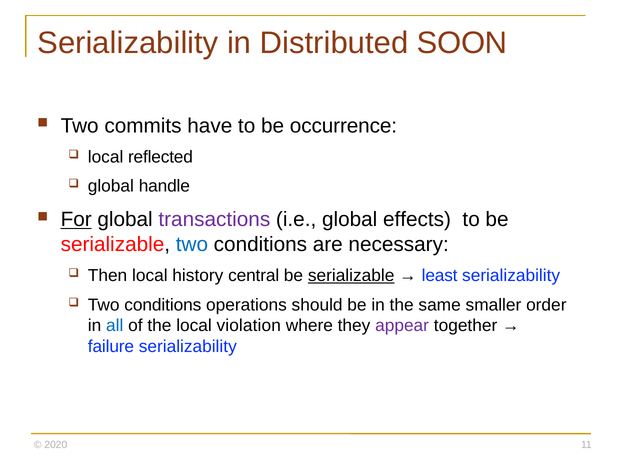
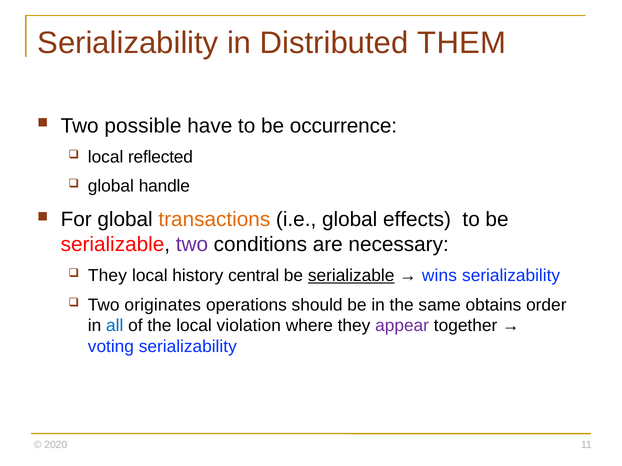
SOON: SOON -> THEM (462, 43)
commits: commits -> possible (143, 126)
For underline: present -> none (76, 220)
transactions colour: purple -> orange (214, 220)
two colour: blue -> purple (192, 245)
Then: Then -> They (107, 276)
least: least -> wins (439, 276)
conditions: conditions -> originates (163, 305)
smaller: smaller -> obtains (493, 305)
failure: failure -> voting (111, 347)
